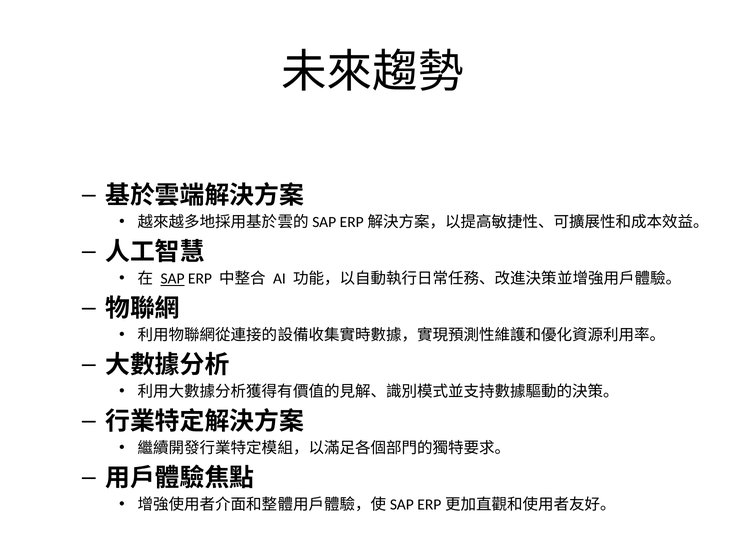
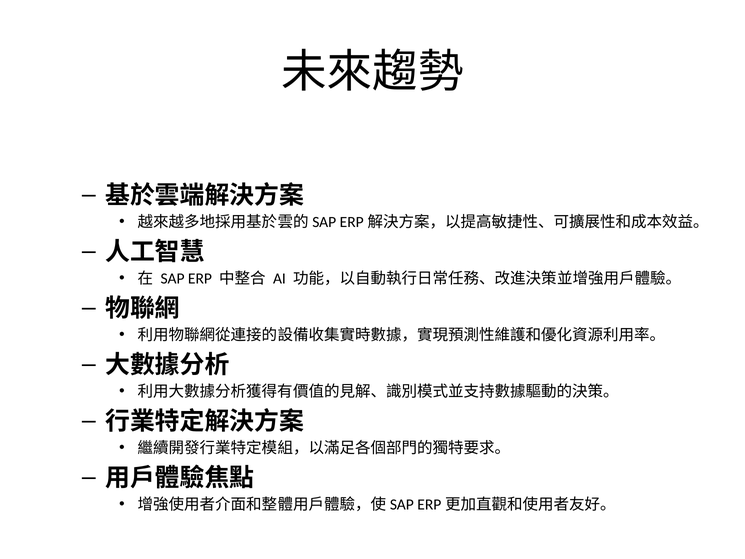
SAP underline: present -> none (173, 279)
